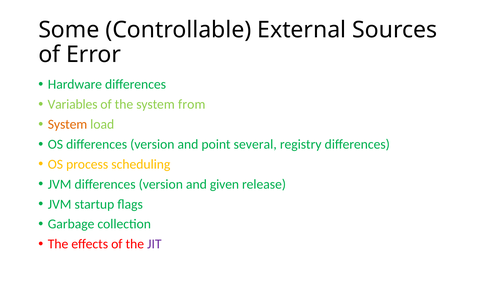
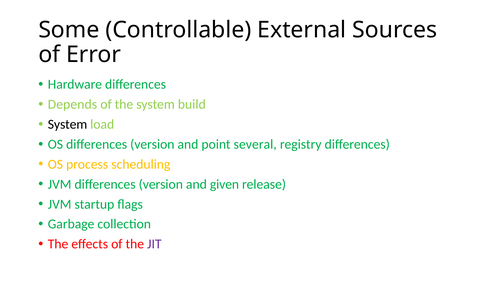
Variables: Variables -> Depends (72, 104)
from: from -> build (192, 104)
System colour: orange -> black (68, 124)
